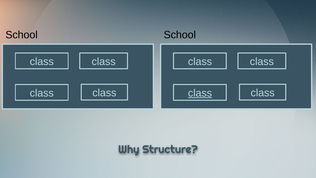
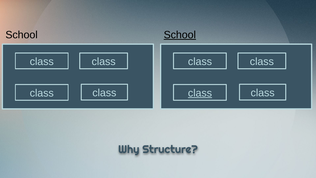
School underline: none -> present (180, 35)
